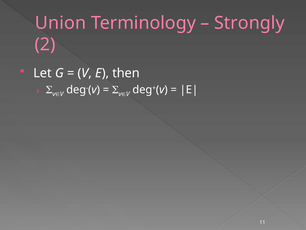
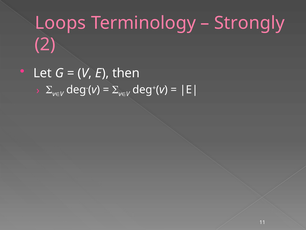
Union: Union -> Loops (60, 23)
